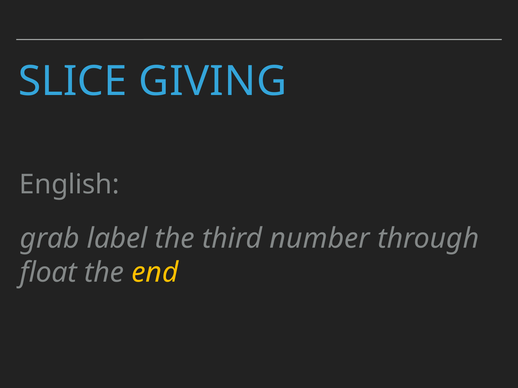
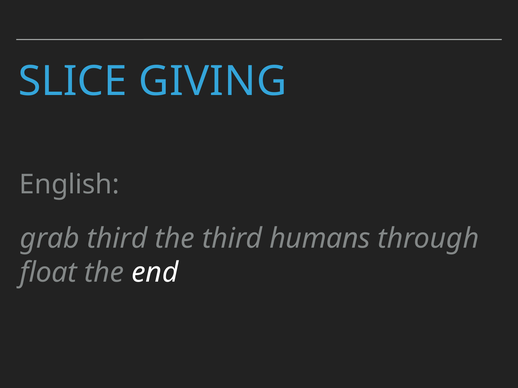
grab label: label -> third (117, 239)
number: number -> humans (320, 239)
end colour: yellow -> white (155, 273)
